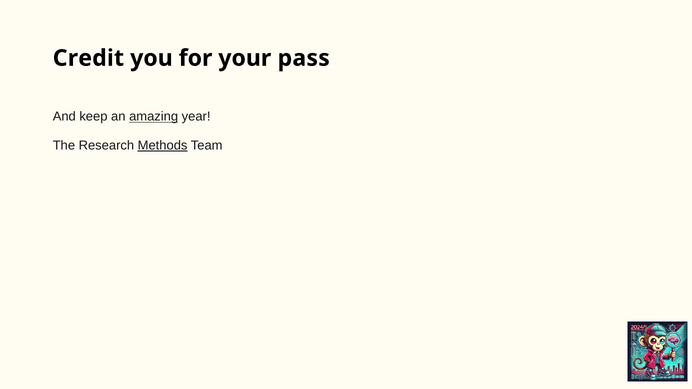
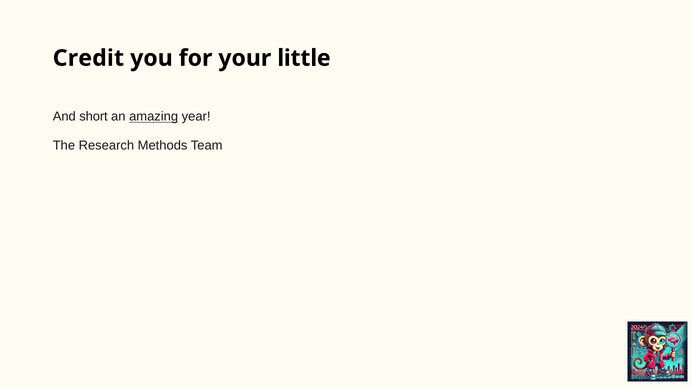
pass: pass -> little (304, 58)
keep: keep -> short (94, 117)
Methods underline: present -> none (163, 145)
